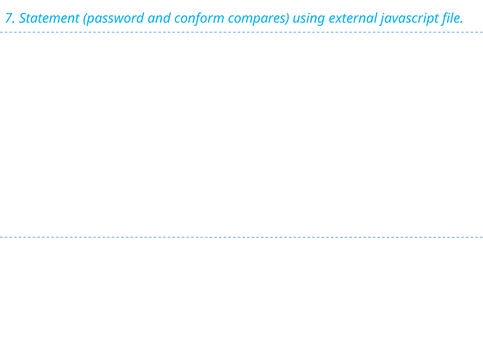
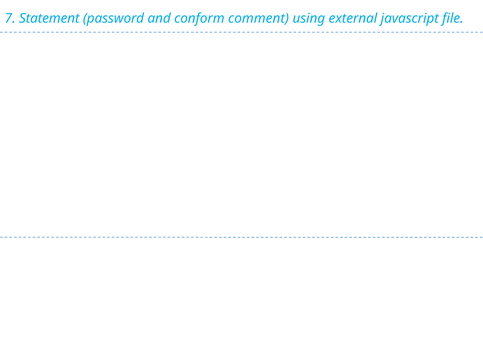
compares: compares -> comment (258, 18)
